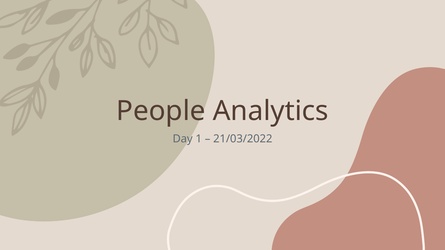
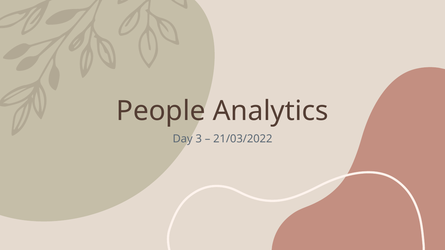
1: 1 -> 3 (199, 139)
